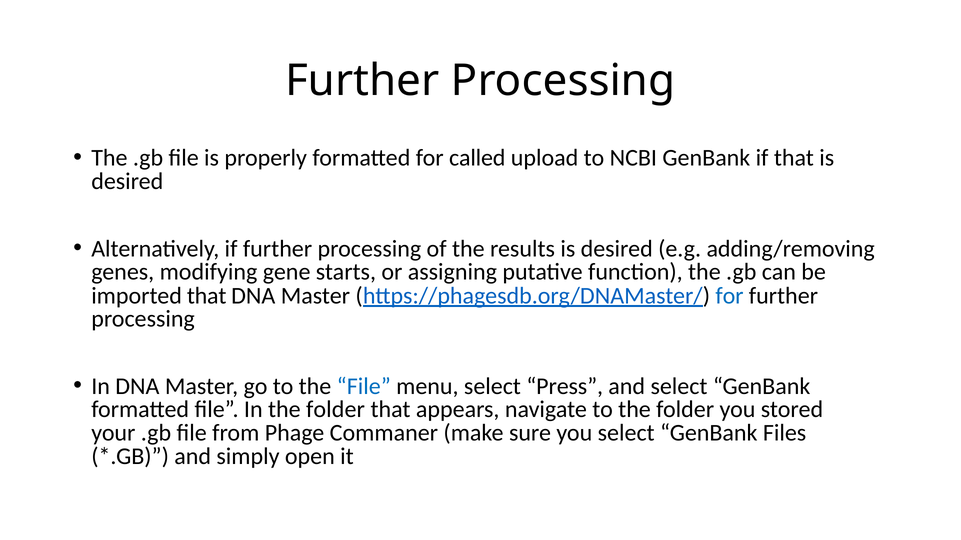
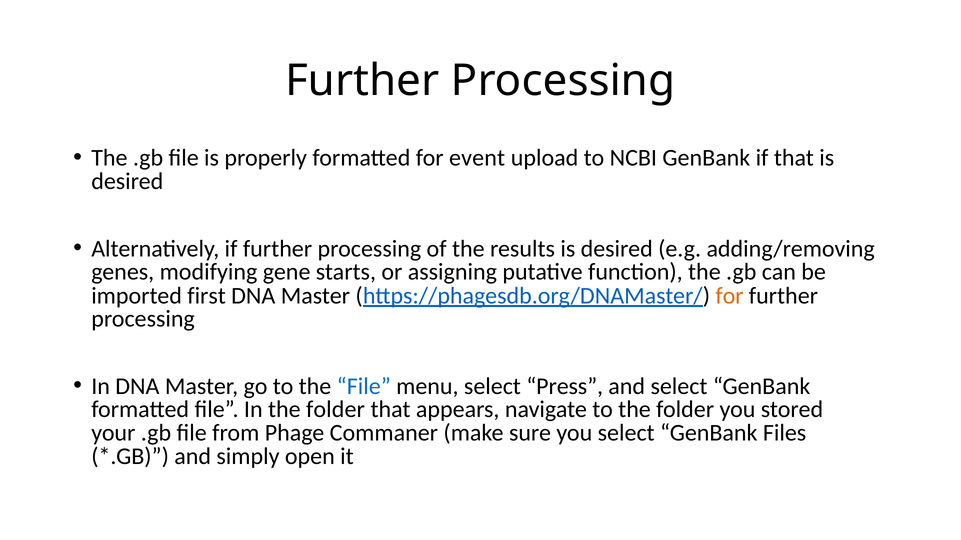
called: called -> event (477, 158)
imported that: that -> first (207, 296)
for colour: blue -> orange (730, 296)
